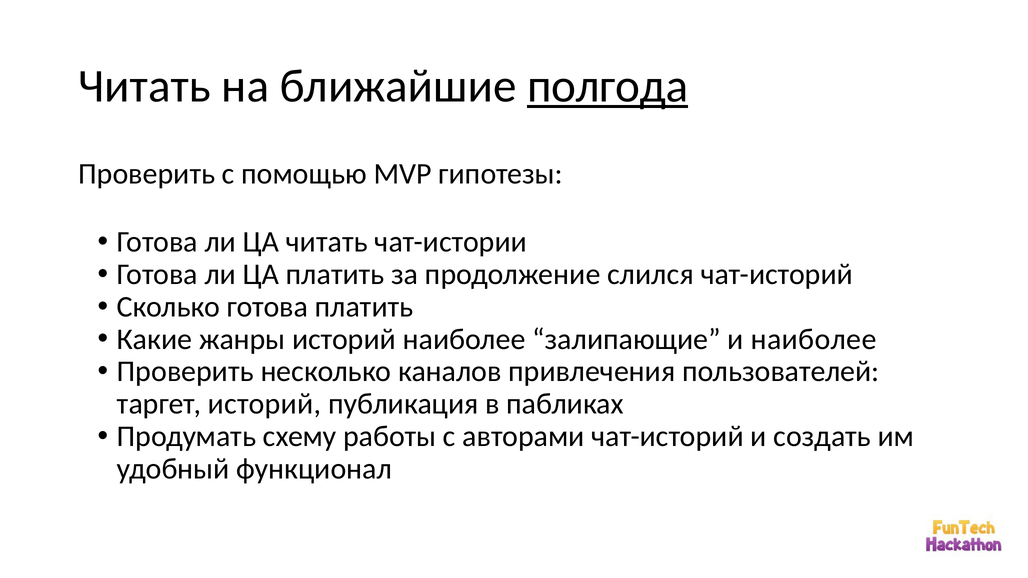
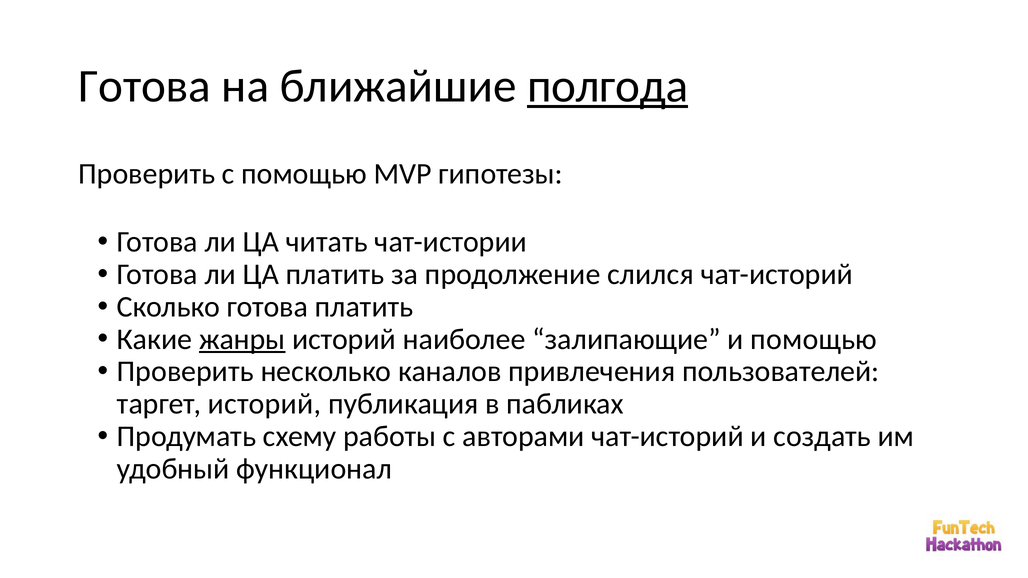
Читать: Читать -> Готова (145, 86)
жанры underline: none -> present (242, 339)
и наиболее: наиболее -> помощью (814, 339)
